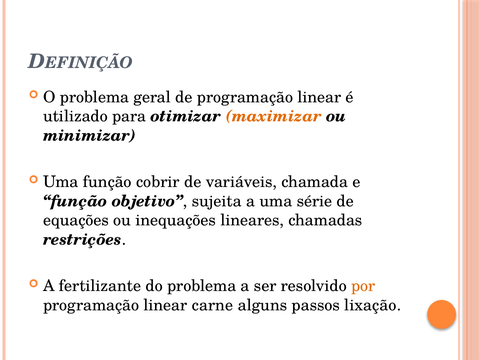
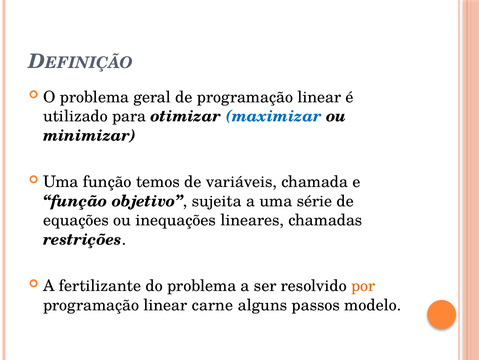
maximizar colour: orange -> blue (273, 116)
cobrir: cobrir -> temos (158, 182)
lixação: lixação -> modelo (373, 304)
